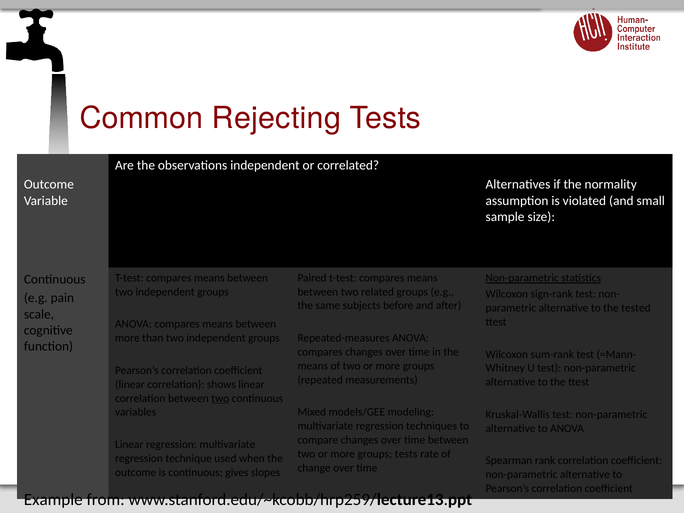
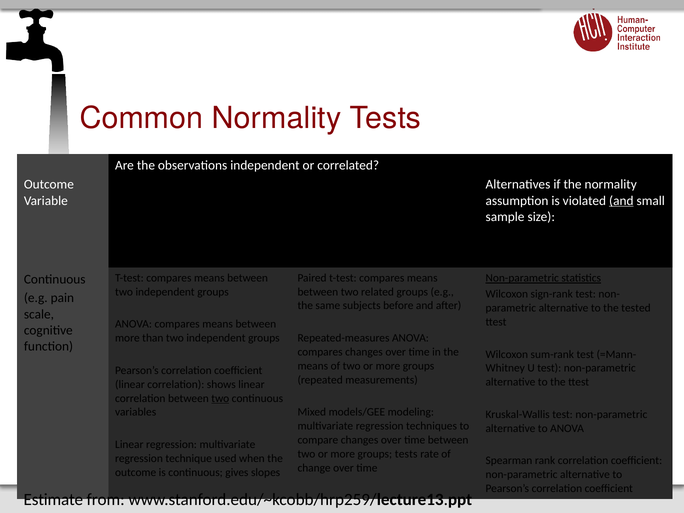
Common Rejecting: Rejecting -> Normality (276, 118)
and underline: none -> present (621, 201)
Example: Example -> Estimate (53, 500)
